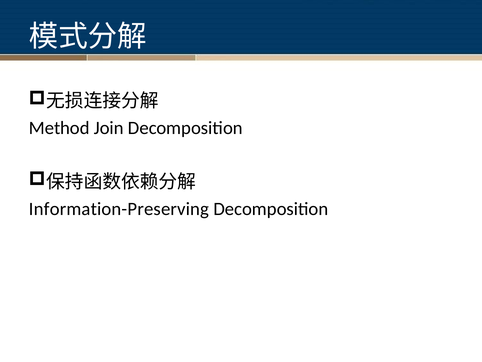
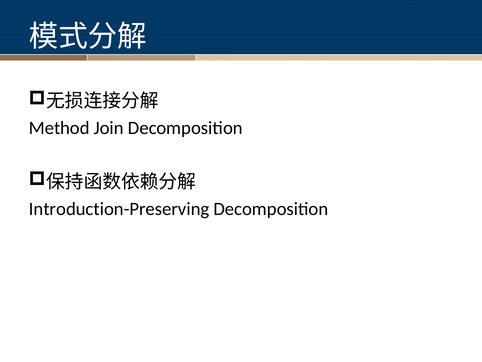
Information-Preserving: Information-Preserving -> Introduction-Preserving (119, 209)
